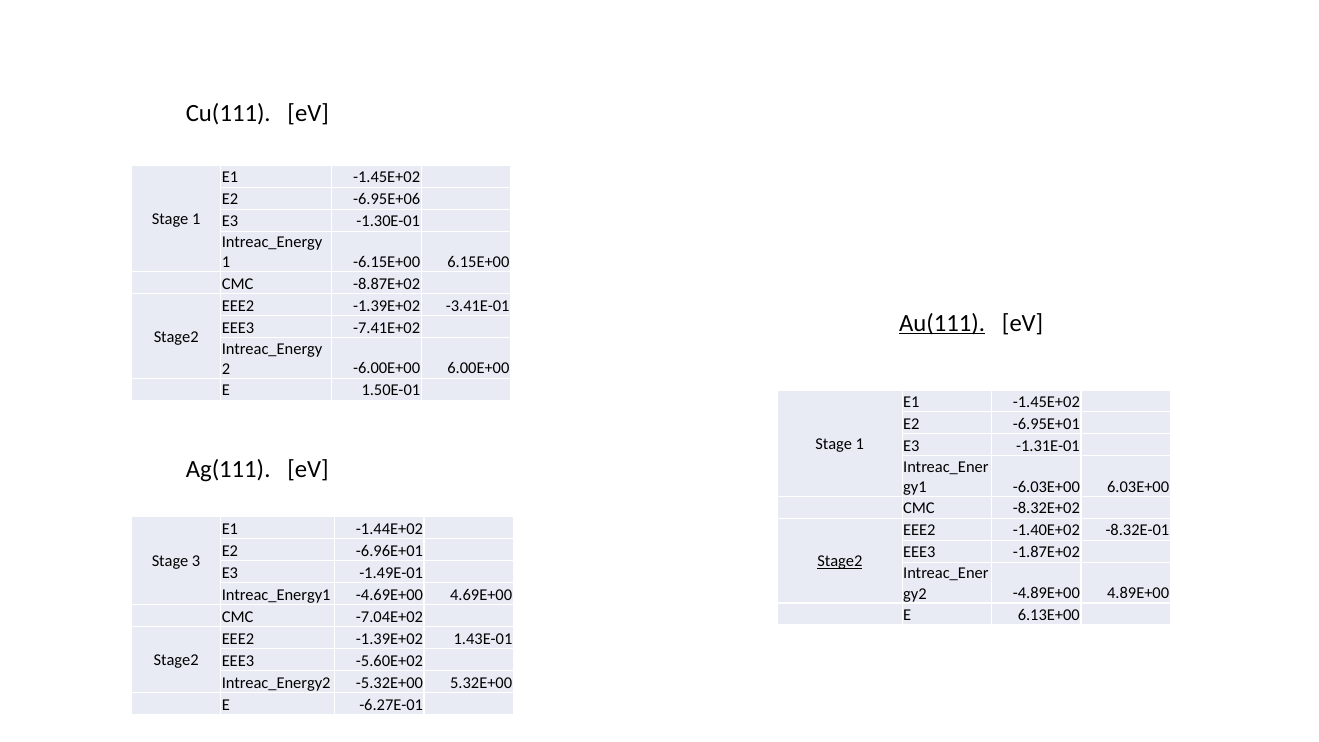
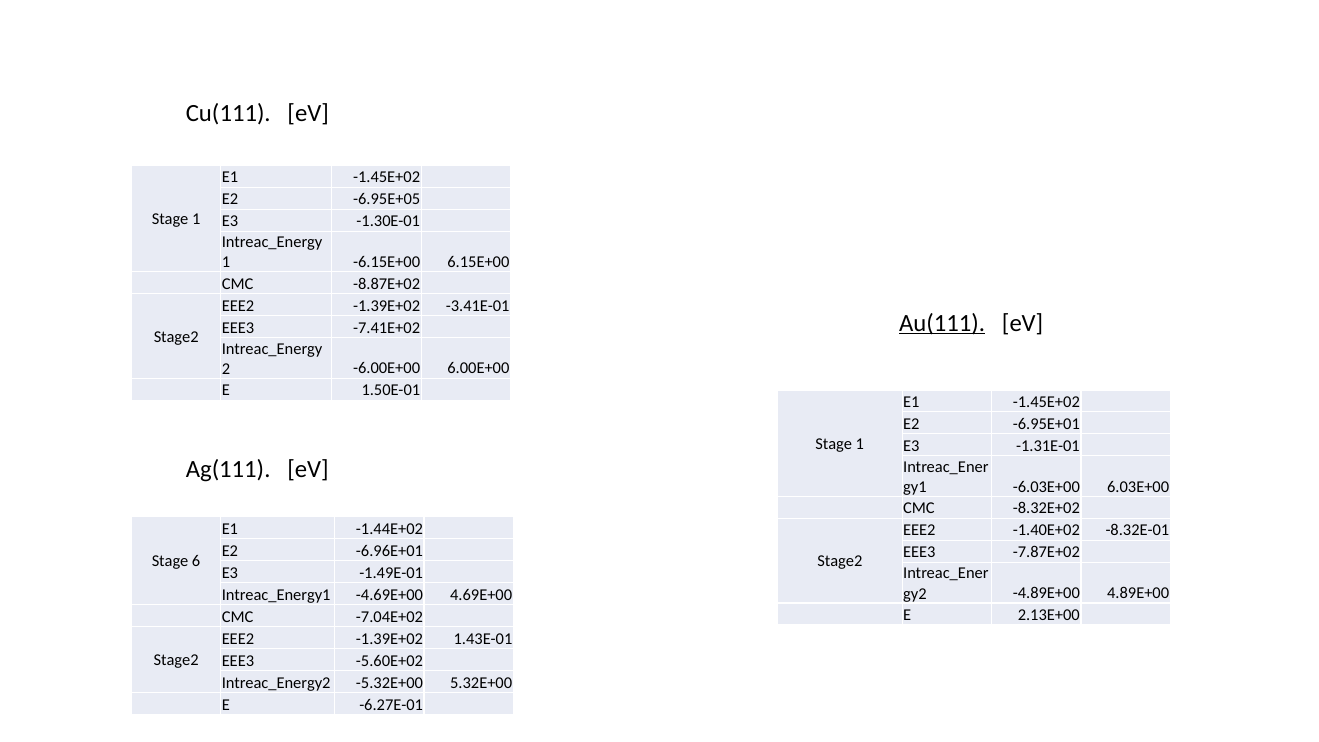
-6.95E+06: -6.95E+06 -> -6.95E+05 (387, 199)
-1.87E+02: -1.87E+02 -> -7.87E+02 (1046, 552)
3: 3 -> 6 (196, 561)
Stage2 underline: present -> none (840, 561)
6.13E+00: 6.13E+00 -> 2.13E+00 (1049, 615)
